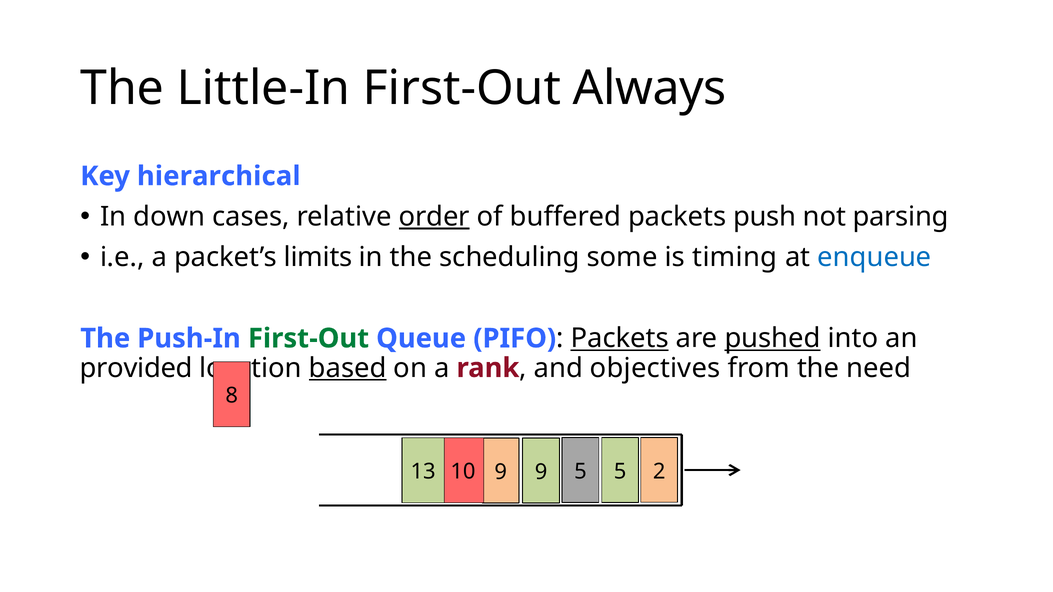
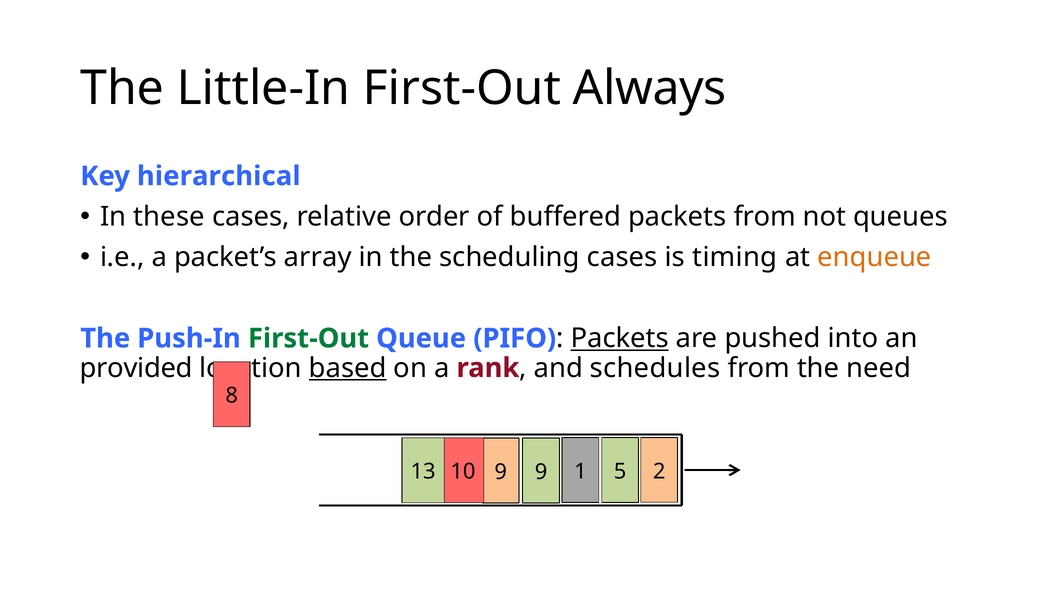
down: down -> these (169, 217)
order underline: present -> none (434, 217)
packets push: push -> from (765, 217)
parsing: parsing -> queues (900, 217)
limits: limits -> array (318, 257)
scheduling some: some -> cases (622, 257)
enqueue colour: blue -> orange (874, 257)
pushed underline: present -> none (773, 339)
objectives: objectives -> schedules (655, 368)
9 5: 5 -> 1 (580, 472)
